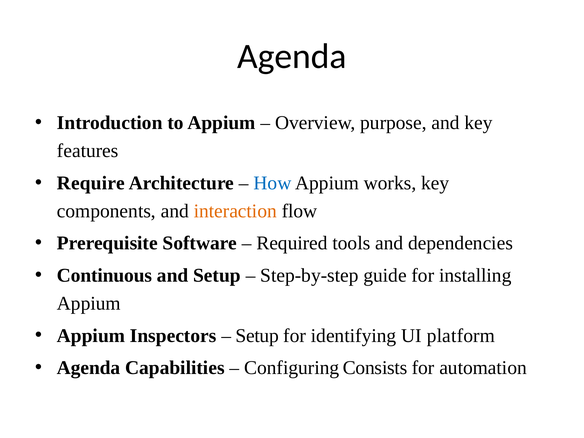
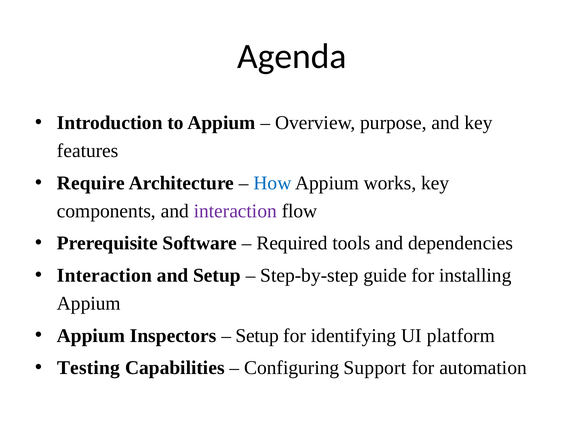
interaction colour: orange -> purple (235, 211)
Continuous: Continuous -> Interaction (104, 275)
Agenda: Agenda -> Testing (89, 368)
Consists: Consists -> Support (375, 368)
